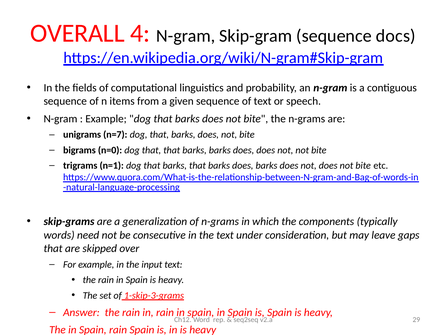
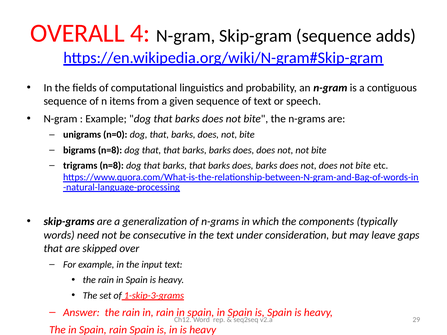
docs: docs -> adds (396, 36)
n=7: n=7 -> n=0 (115, 135)
bigrams n=0: n=0 -> n=8 (110, 150)
trigrams n=1: n=1 -> n=8 (112, 166)
